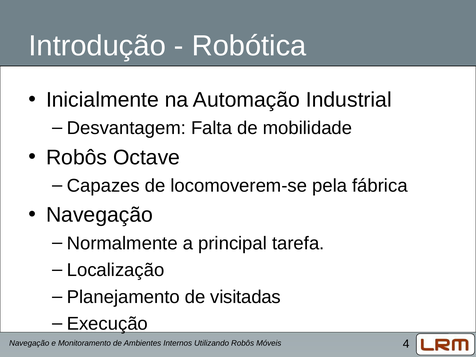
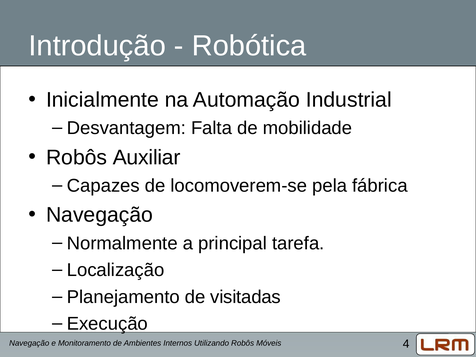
Octave: Octave -> Auxiliar (147, 157)
